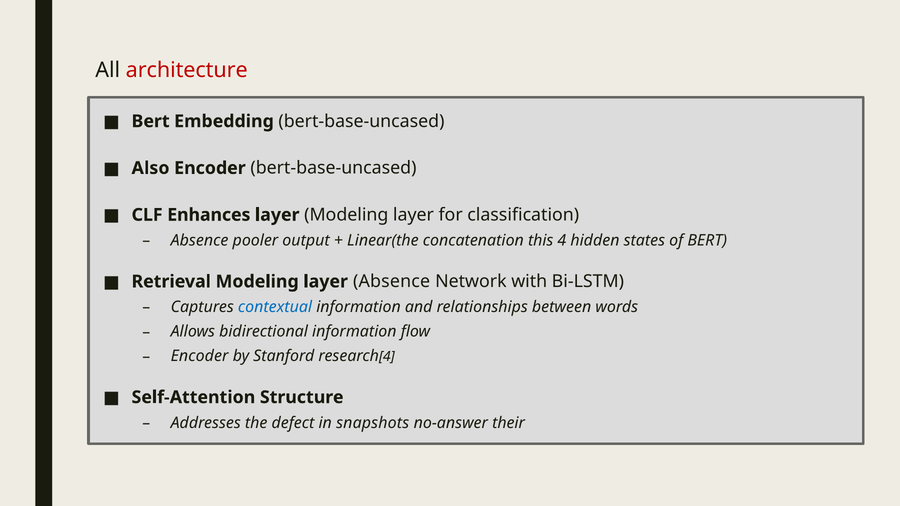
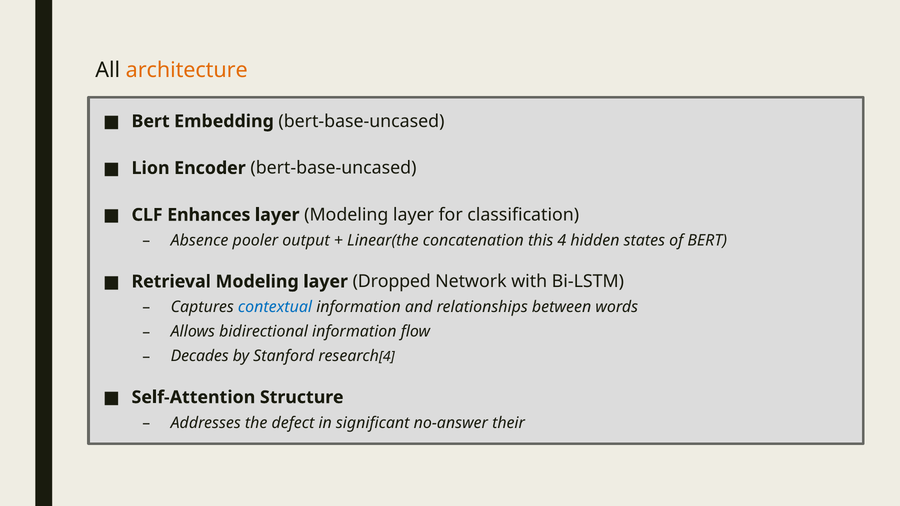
architecture colour: red -> orange (187, 70)
Also: Also -> Lion (151, 168)
layer Absence: Absence -> Dropped (392, 282)
Encoder: Encoder -> Decades (200, 356)
snapshots: snapshots -> significant (373, 423)
